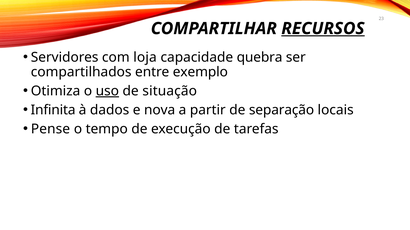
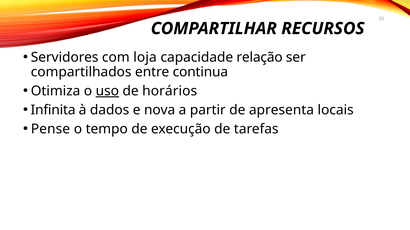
RECURSOS underline: present -> none (323, 29)
quebra: quebra -> relação (260, 57)
exemplo: exemplo -> continua (200, 72)
situação: situação -> horários (170, 91)
separação: separação -> apresenta (281, 110)
